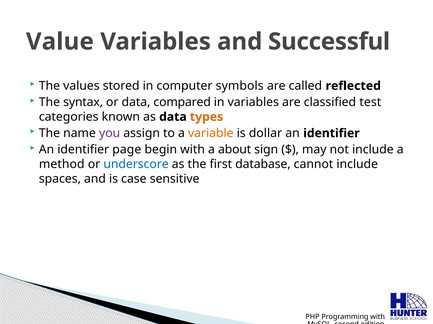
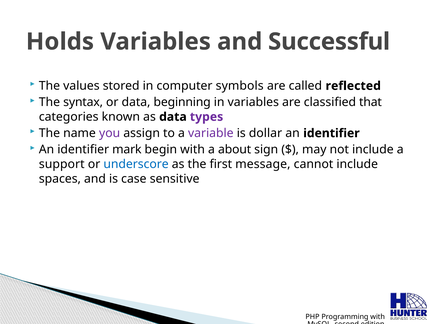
Value: Value -> Holds (60, 42)
compared: compared -> beginning (182, 102)
test: test -> that (370, 102)
types colour: orange -> purple (207, 117)
variable colour: orange -> purple (211, 134)
page: page -> mark (127, 150)
method: method -> support (62, 165)
database: database -> message (263, 165)
